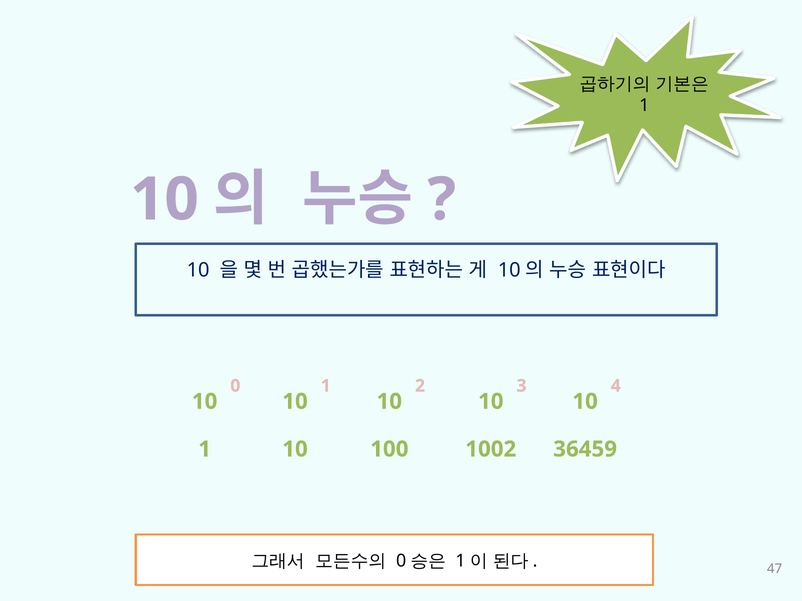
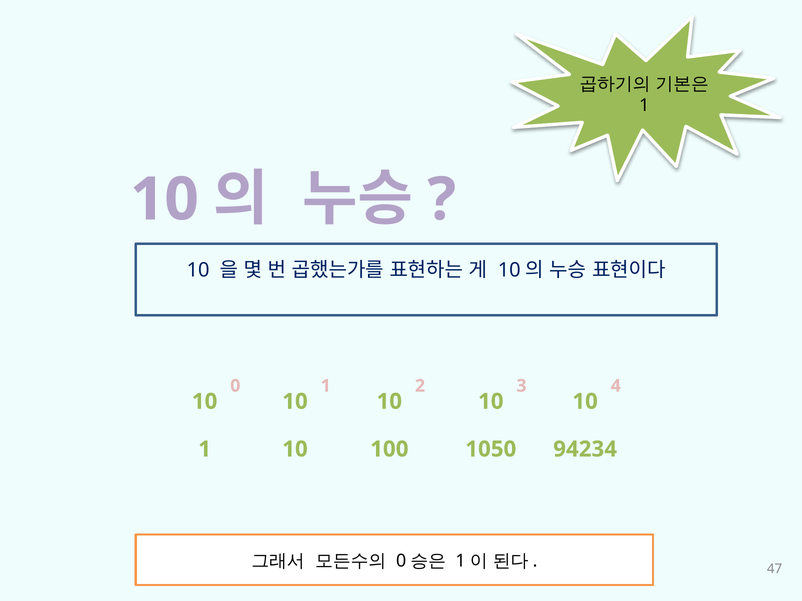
1002: 1002 -> 1050 (491, 450)
36459: 36459 -> 94234 (585, 450)
